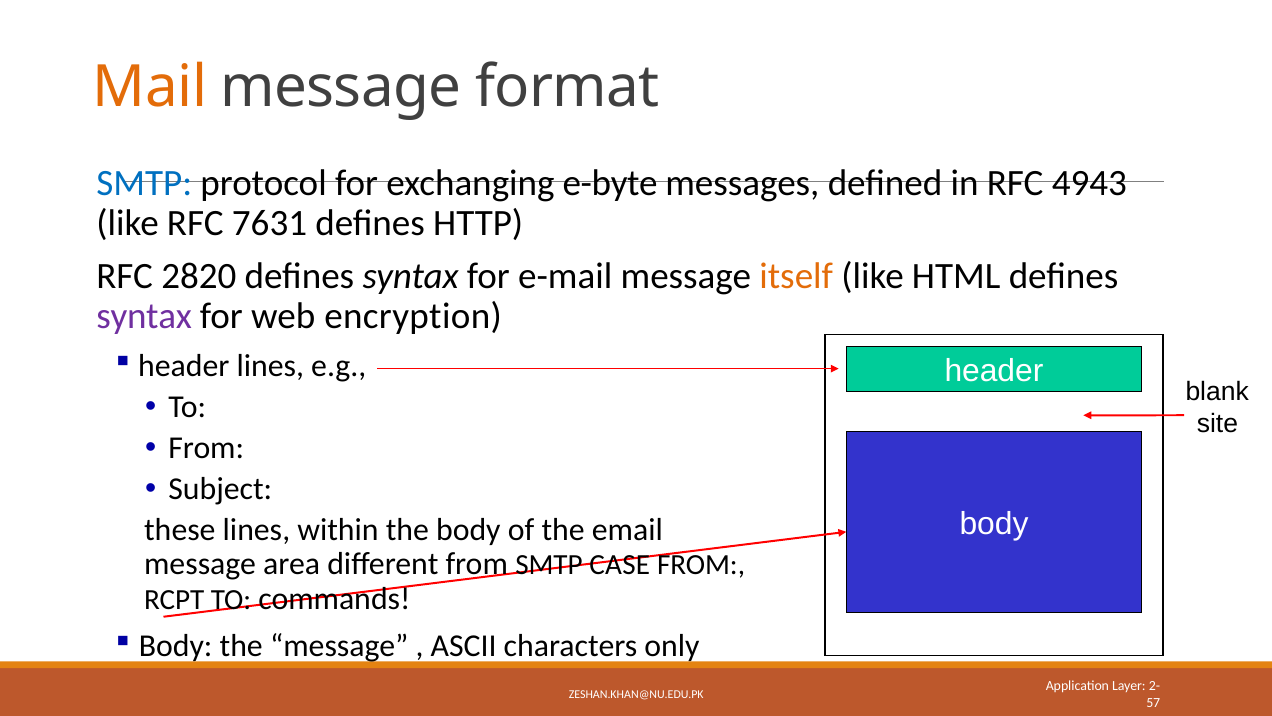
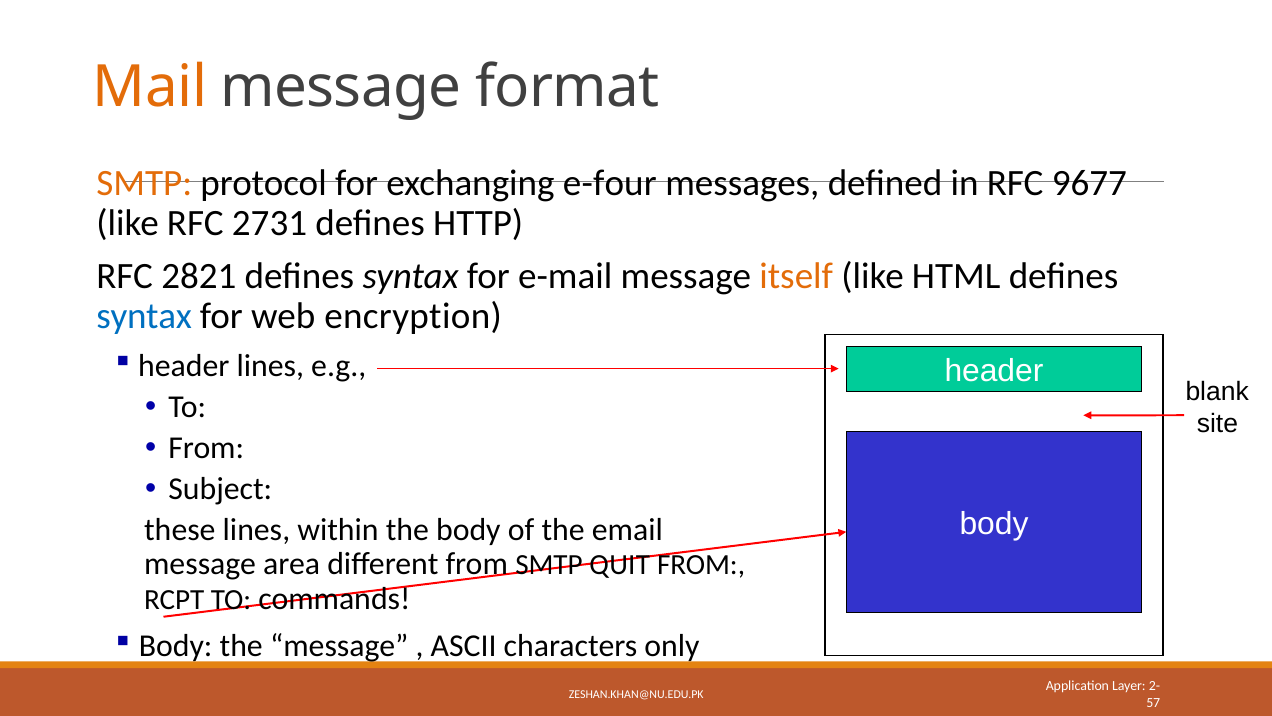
SMTP colour: blue -> orange (144, 183)
e-byte: e-byte -> e-four (610, 183)
4943: 4943 -> 9677 (1089, 183)
7631: 7631 -> 2731 (270, 223)
2820: 2820 -> 2821 (199, 276)
syntax colour: purple -> blue (144, 316)
CASE: CASE -> QUIT (620, 565)
